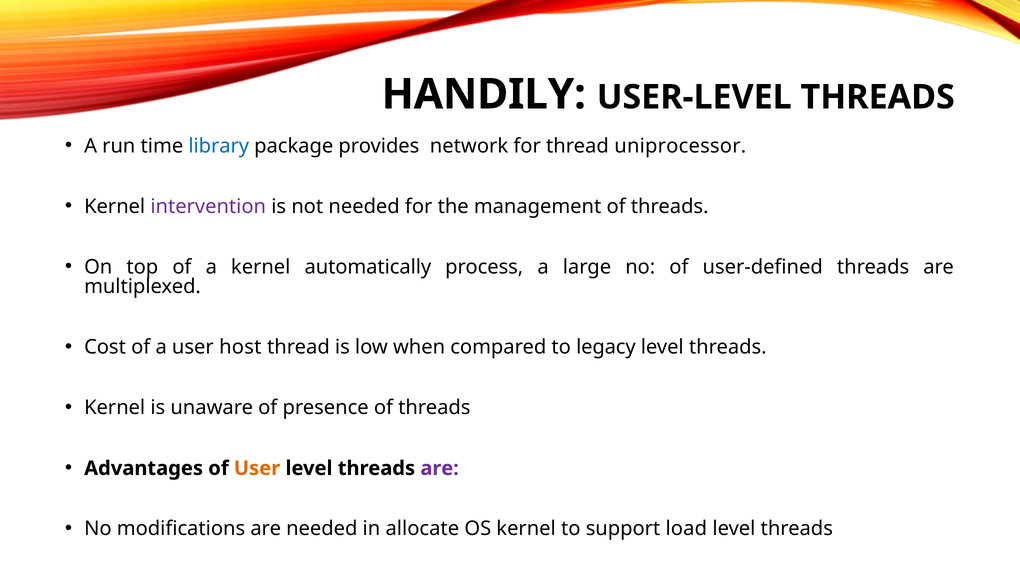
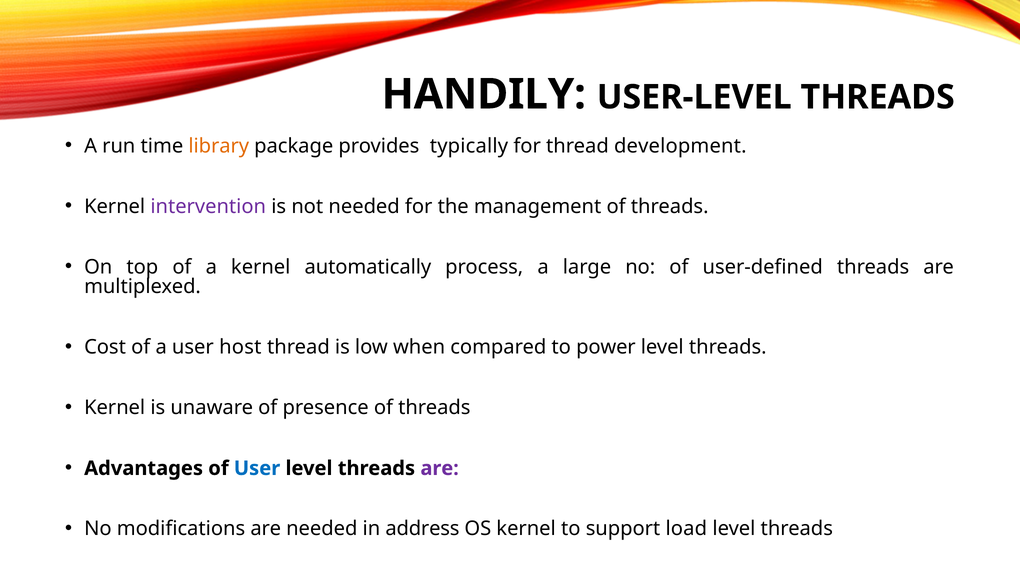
library colour: blue -> orange (219, 146)
network: network -> typically (469, 146)
uniprocessor: uniprocessor -> development (680, 146)
legacy: legacy -> power (606, 347)
User colour: orange -> blue (257, 468)
allocate: allocate -> address (422, 529)
